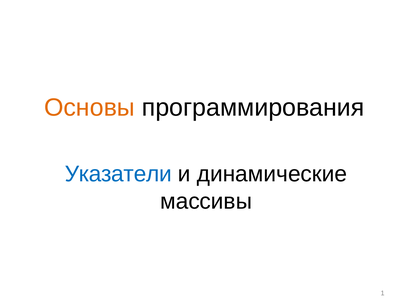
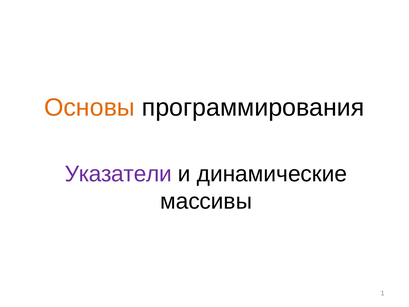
Указатели colour: blue -> purple (118, 174)
